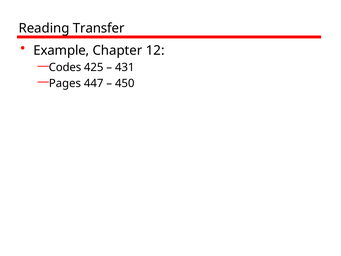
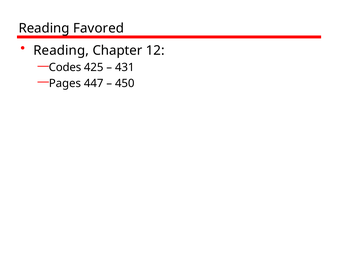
Transfer: Transfer -> Favored (99, 28)
Example: Example -> Reading (61, 50)
